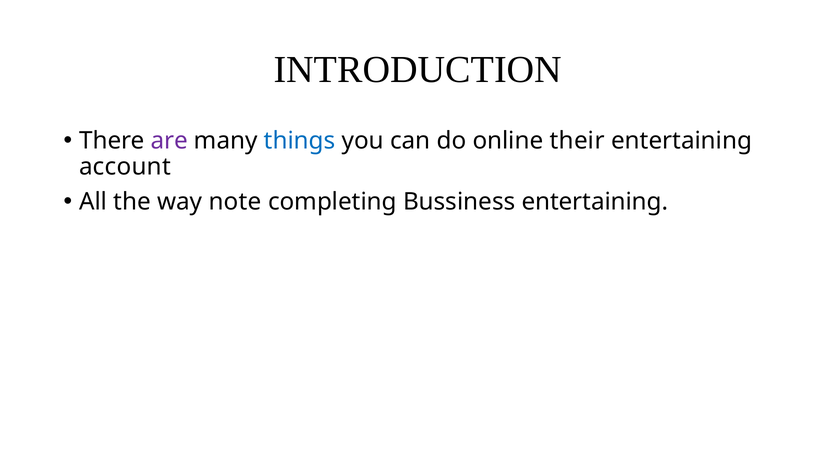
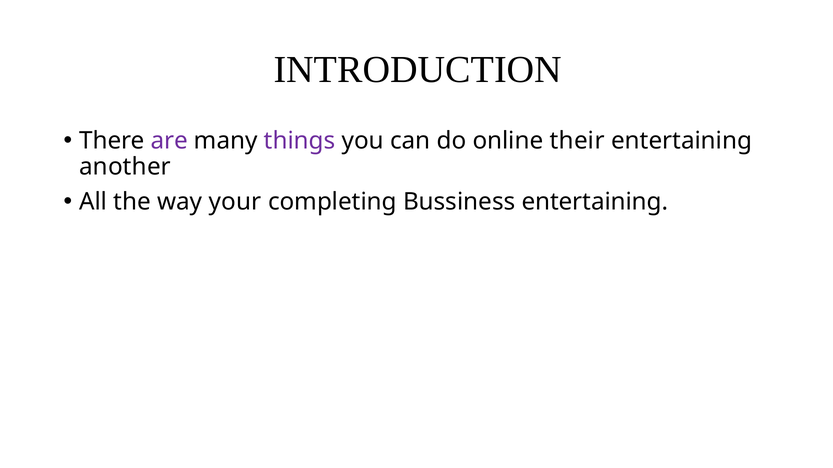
things colour: blue -> purple (300, 141)
account: account -> another (125, 167)
note: note -> your (235, 202)
